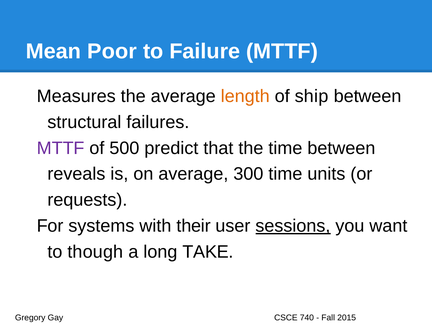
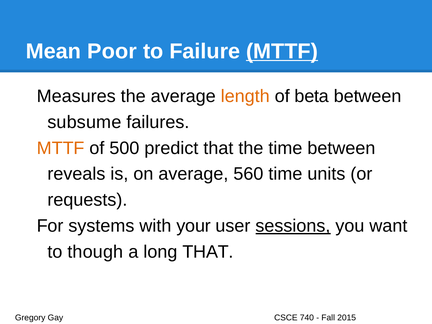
MTTF underline: none -> present (282, 51)
ship: ship -> beta (312, 96)
structural: structural -> subsume (84, 122)
MTTF colour: purple -> orange (61, 148)
300: 300 -> 560 (248, 174)
their: their -> your (194, 226)
long TAKE: TAKE -> THAT (208, 252)
